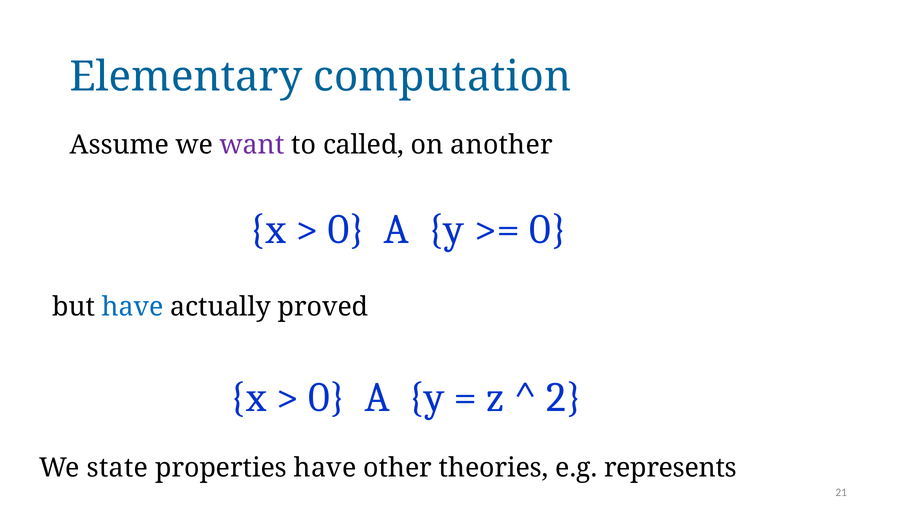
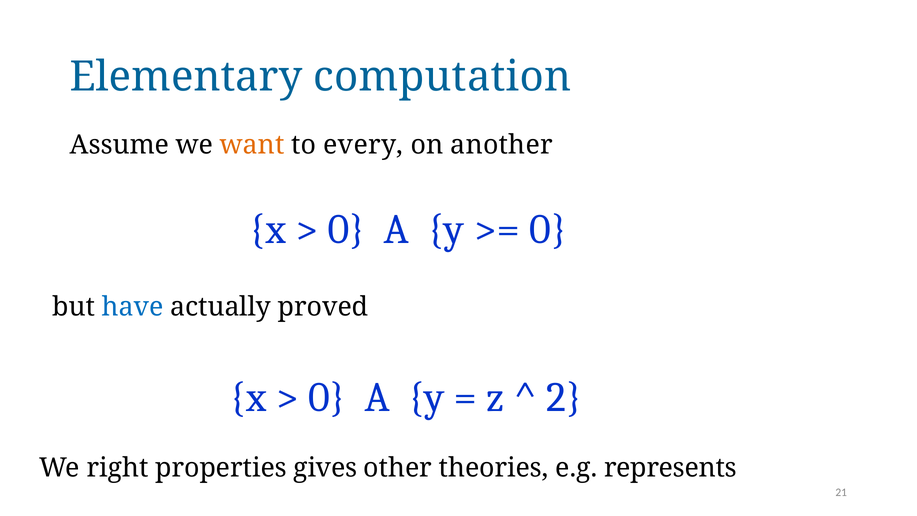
want colour: purple -> orange (252, 145)
called: called -> every (363, 145)
state: state -> right (118, 468)
properties have: have -> gives (325, 468)
